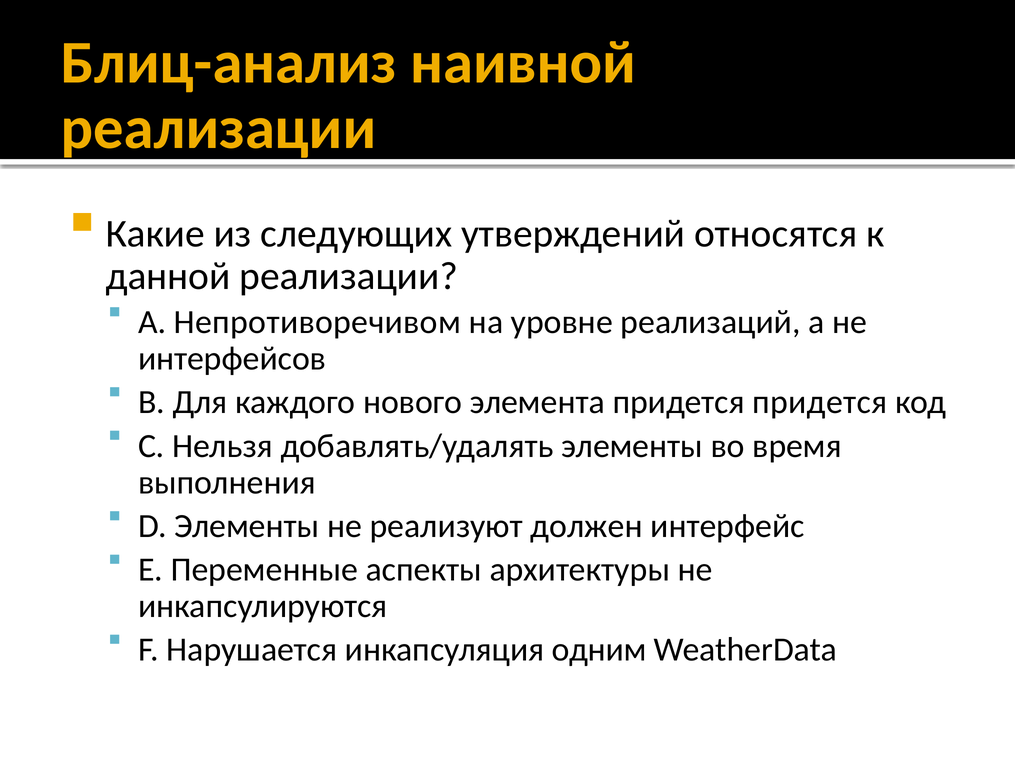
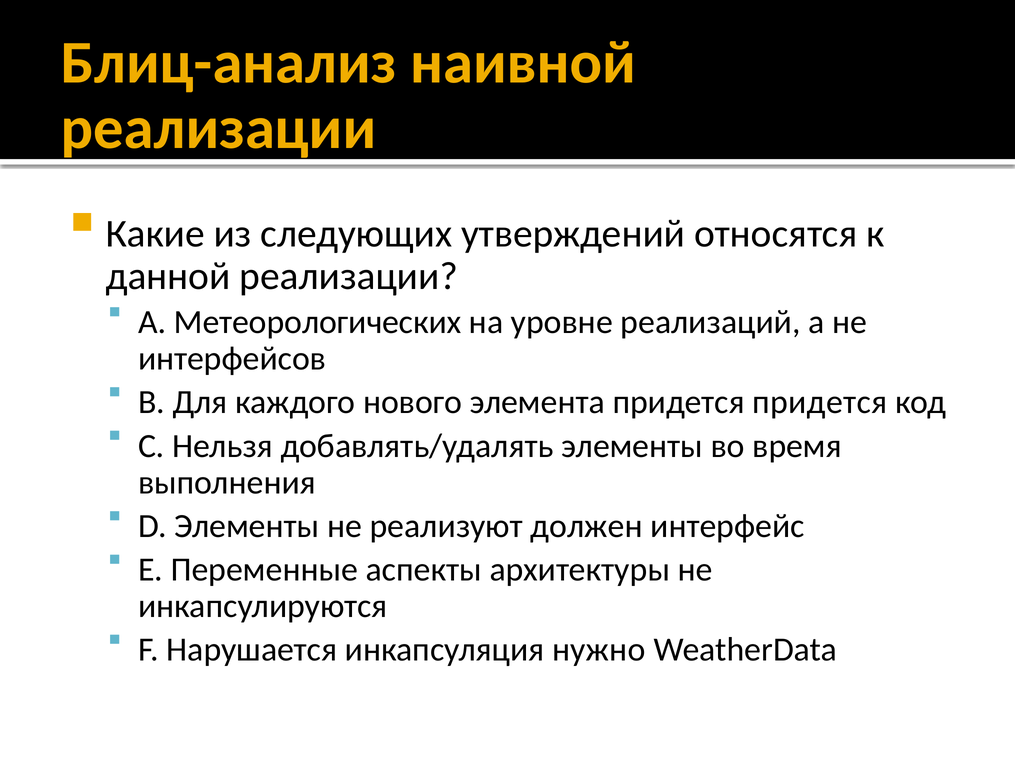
Непротиворечивом: Непротиворечивом -> Метеорологических (318, 322)
одним: одним -> нужно (599, 650)
